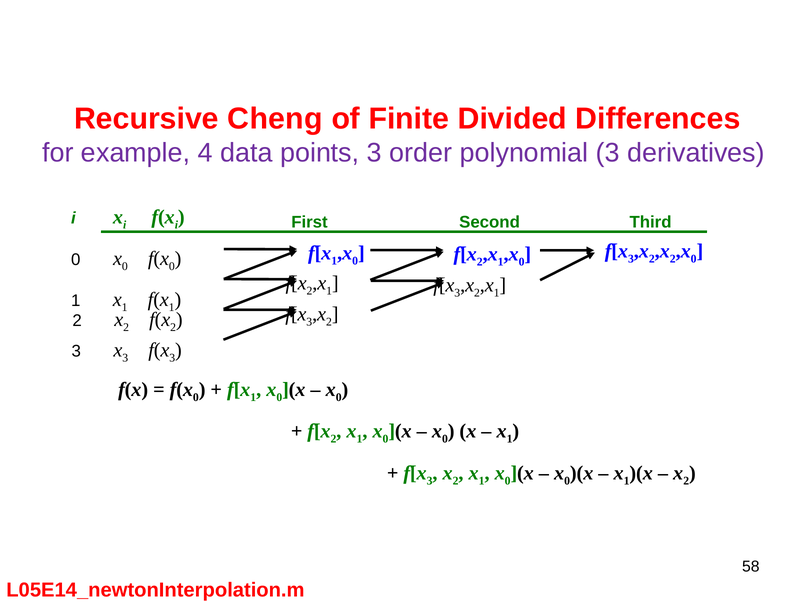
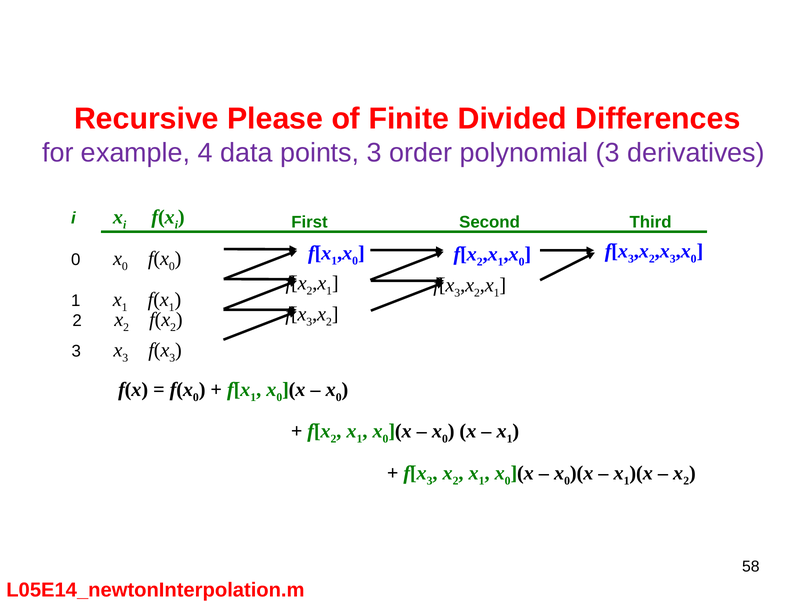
Cheng: Cheng -> Please (275, 119)
2: 2 -> 3 (673, 259)
